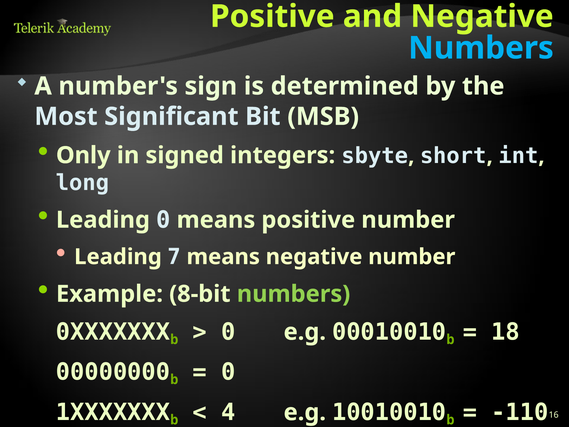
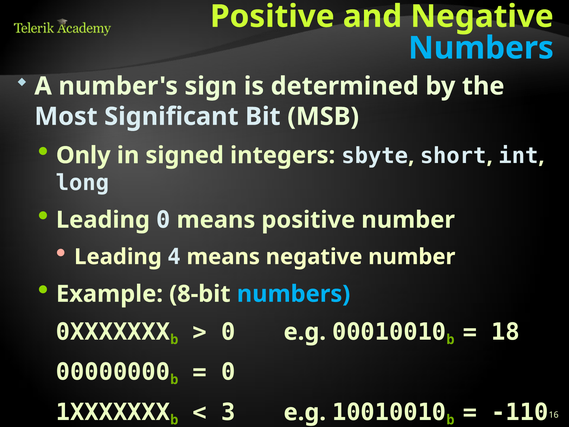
7: 7 -> 4 (174, 257)
numbers colour: light green -> light blue (294, 294)
4: 4 -> 3 (228, 412)
